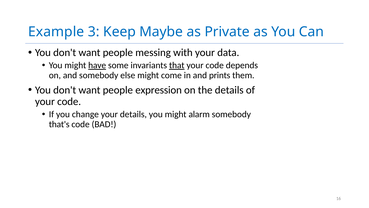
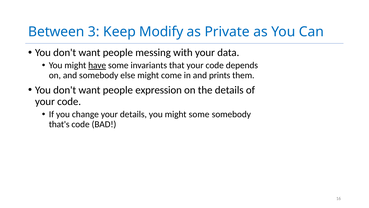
Example: Example -> Between (56, 32)
Maybe: Maybe -> Modify (161, 32)
that underline: present -> none (177, 65)
might alarm: alarm -> some (199, 114)
